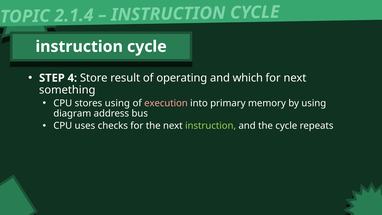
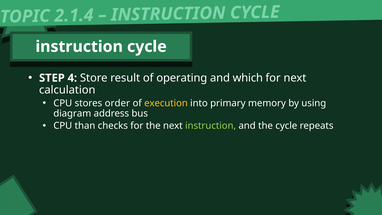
something: something -> calculation (67, 90)
stores using: using -> order (117, 103)
execution colour: pink -> yellow (166, 103)
uses: uses -> than (85, 126)
